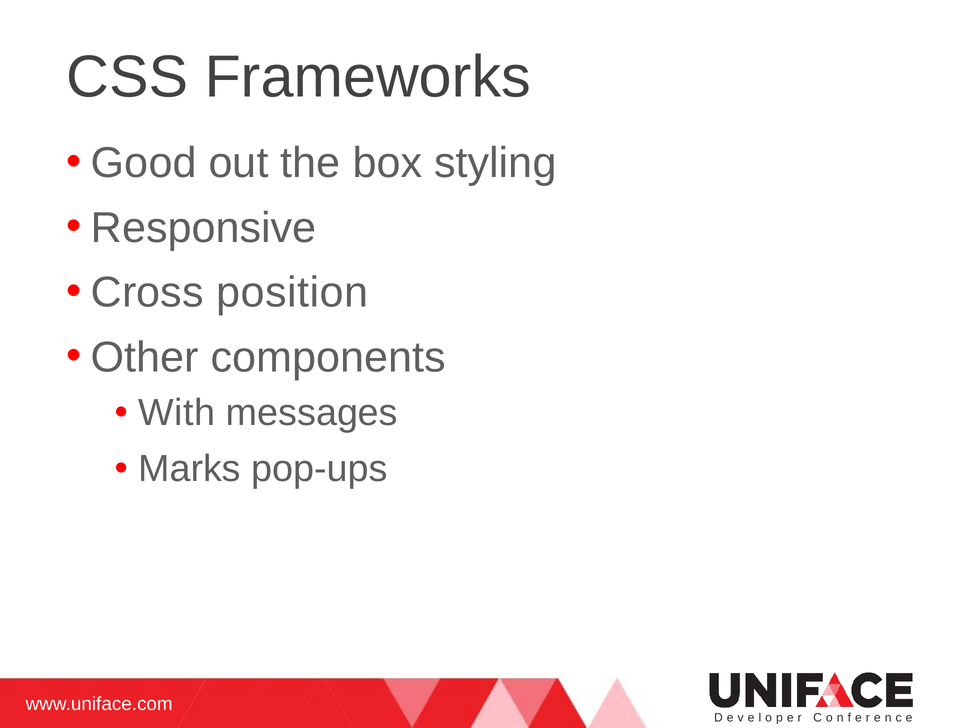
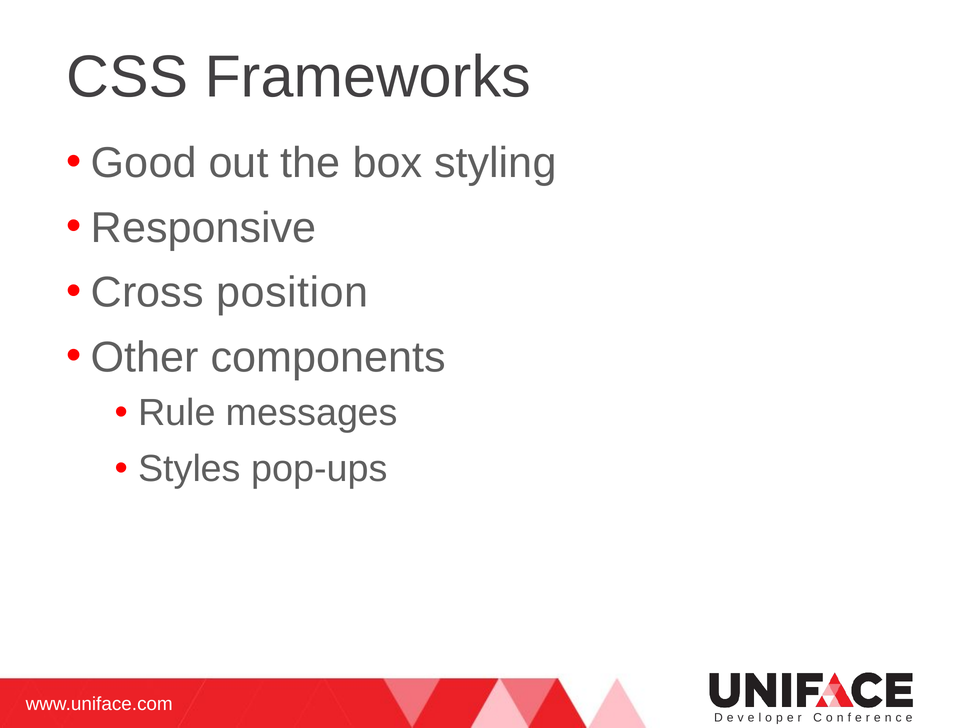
With: With -> Rule (177, 413)
Marks: Marks -> Styles (190, 469)
